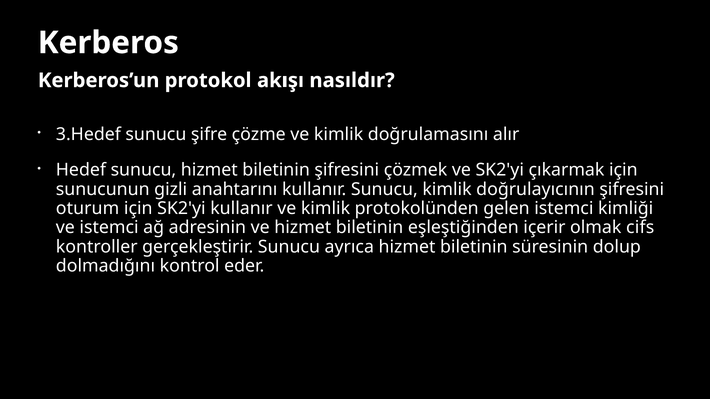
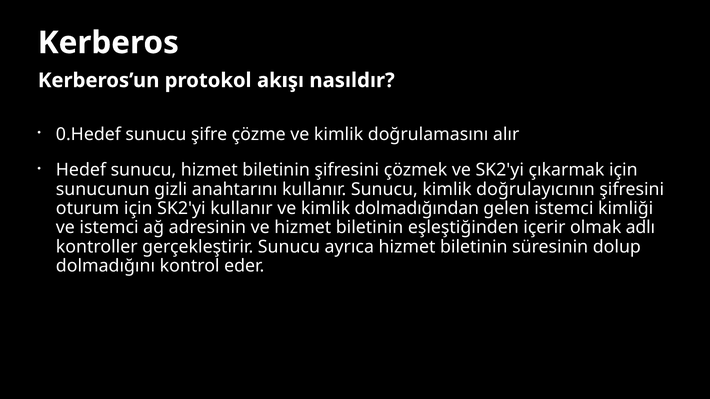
3.Hedef: 3.Hedef -> 0.Hedef (88, 134)
protokolünden: protokolünden -> dolmadığından (417, 209)
cifs: cifs -> adlı (640, 228)
